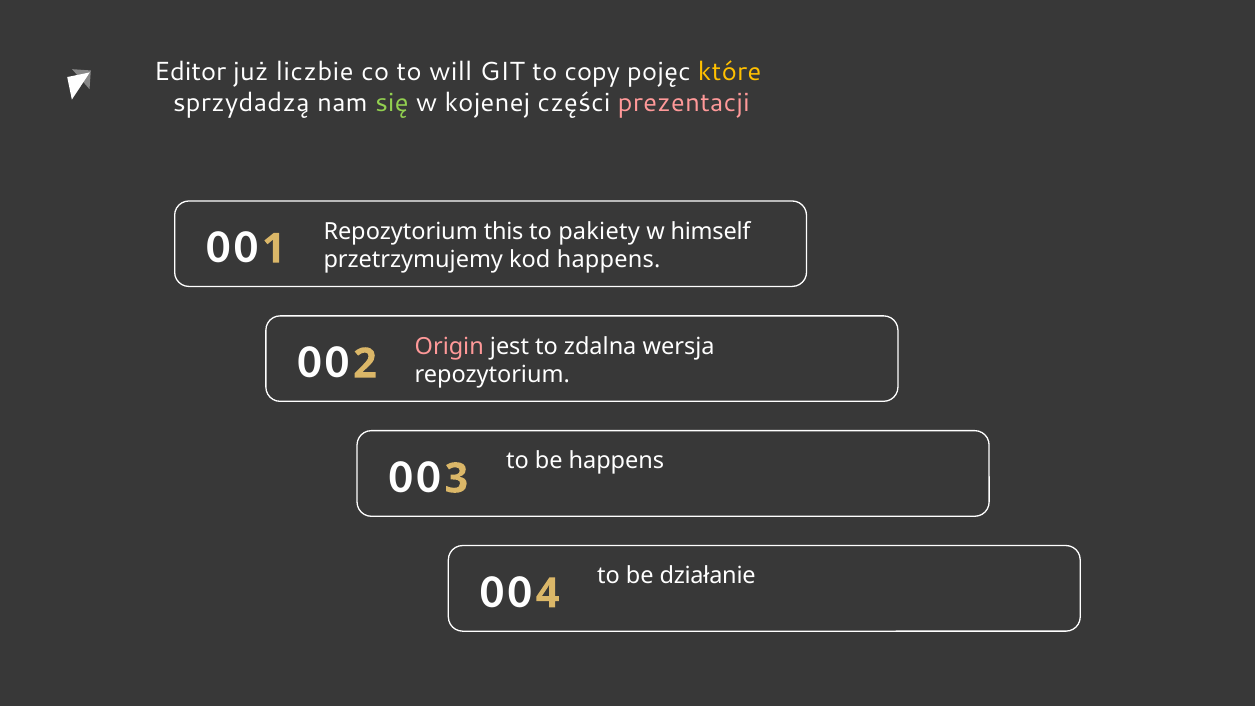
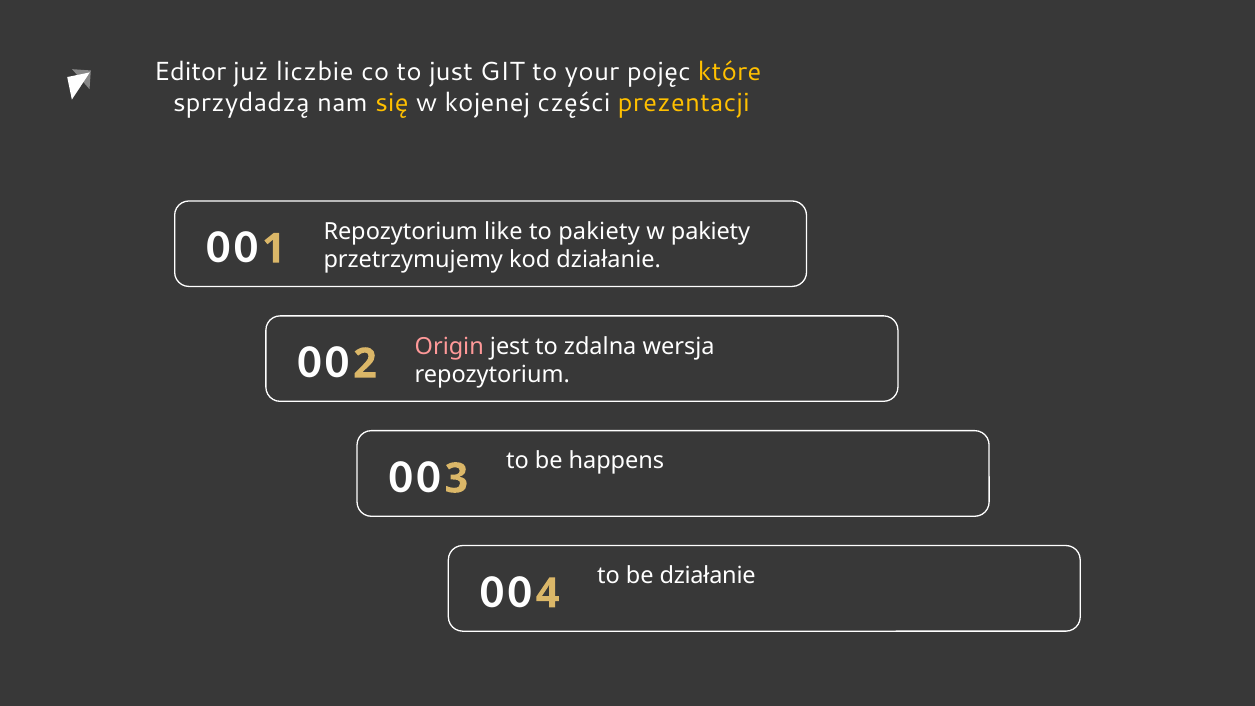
will: will -> just (451, 72)
copy: copy -> your (592, 72)
się colour: light green -> yellow (392, 103)
prezentacji colour: pink -> yellow (684, 103)
this: this -> like (503, 231)
w himself: himself -> pakiety (710, 231)
kod happens: happens -> działanie (609, 260)
